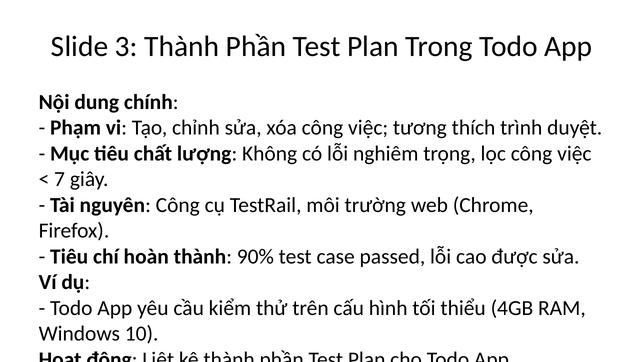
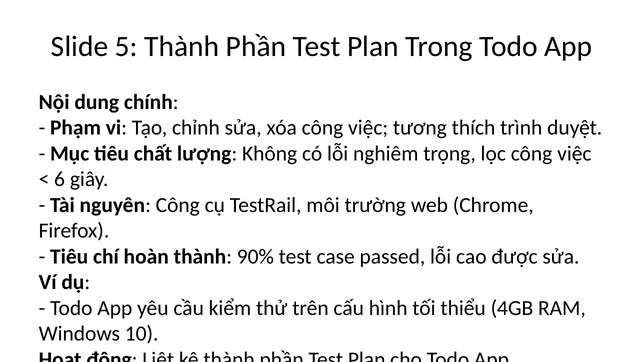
3: 3 -> 5 (126, 47)
7: 7 -> 6 (60, 179)
